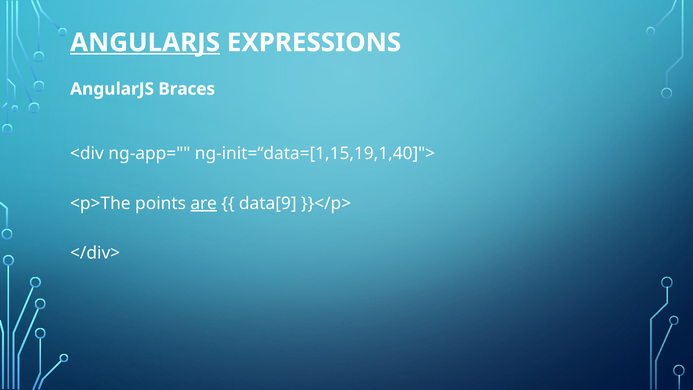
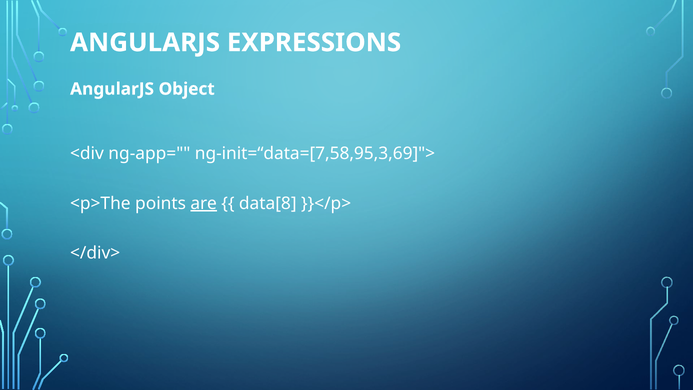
ANGULARJS underline: present -> none (145, 43)
Braces: Braces -> Object (187, 89)
ng-init=“data=[1,15,19,1,40]">: ng-init=“data=[1,15,19,1,40]"> -> ng-init=“data=[7,58,95,3,69]"> (315, 153)
data[9: data[9 -> data[8 (268, 203)
